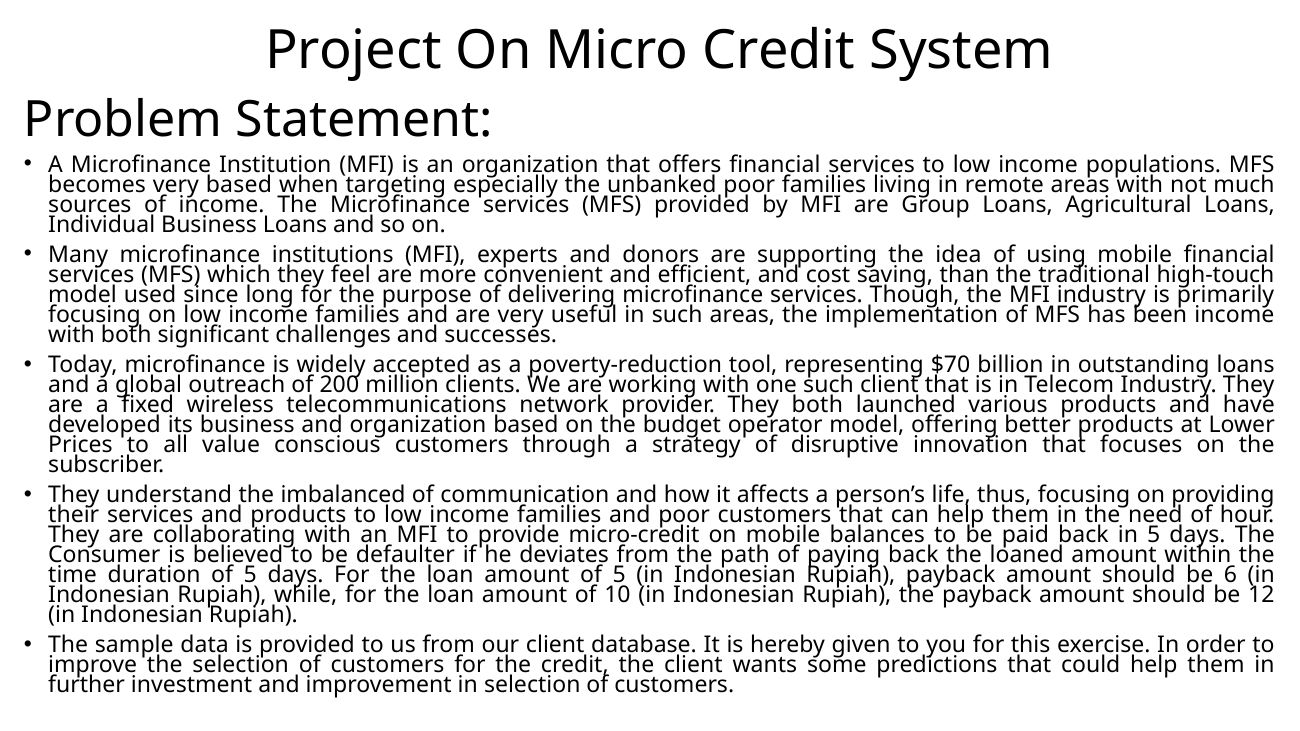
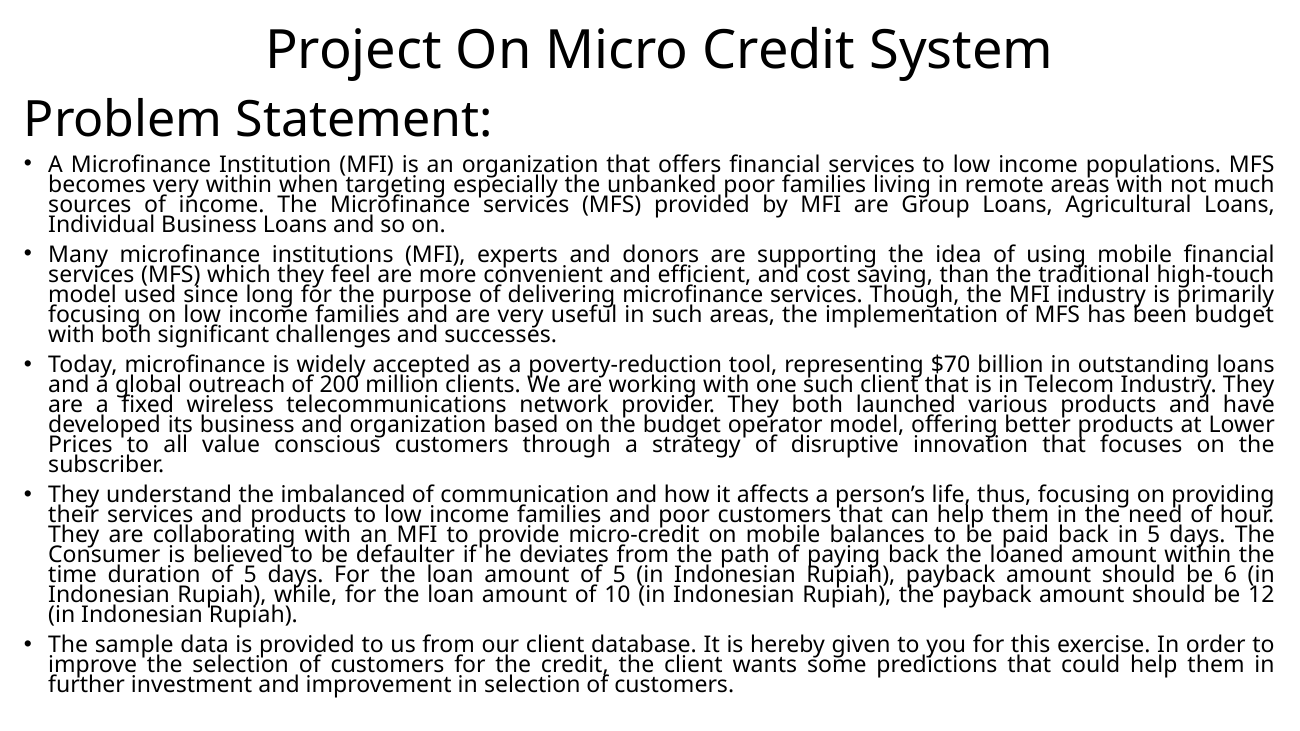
very based: based -> within (239, 185)
been income: income -> budget (1234, 315)
